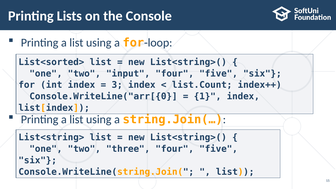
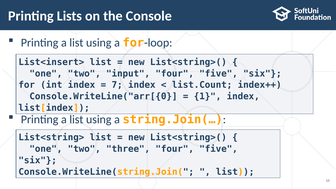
List<sorted>: List<sorted> -> List<insert> (51, 62)
3: 3 -> 7 (117, 85)
